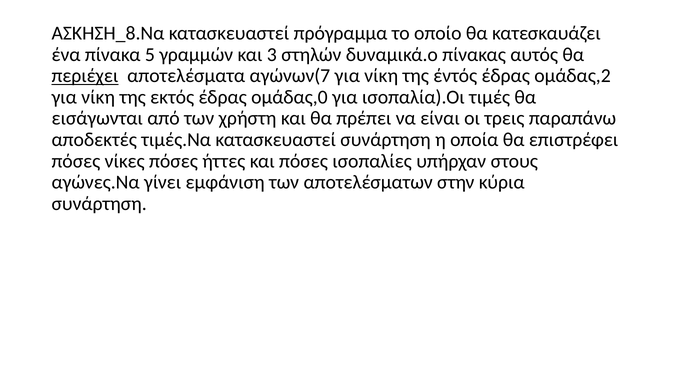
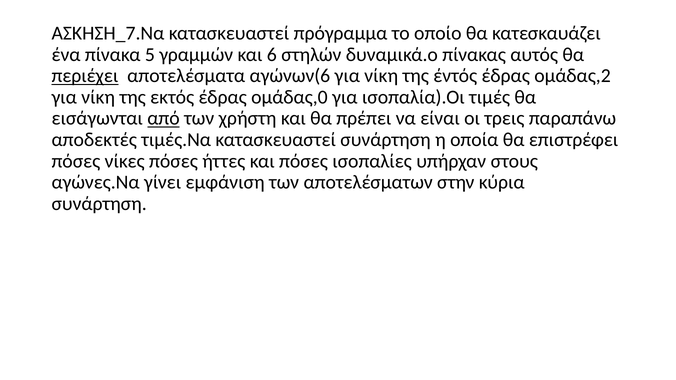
ΑΣΚΗΣΗ_8.Να: ΑΣΚΗΣΗ_8.Να -> ΑΣΚΗΣΗ_7.Να (108, 33)
3: 3 -> 6 (272, 55)
αγώνων(7: αγώνων(7 -> αγώνων(6 (290, 76)
από underline: none -> present (163, 119)
